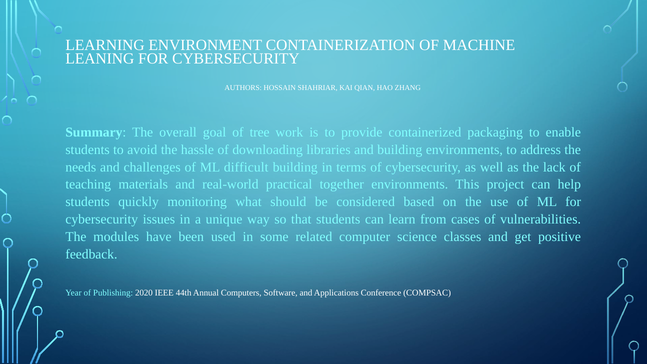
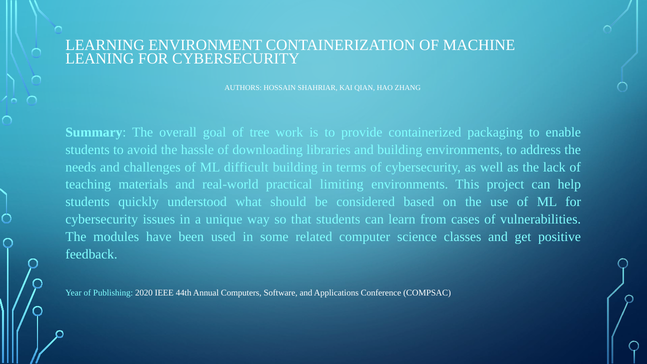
together: together -> limiting (342, 185)
monitoring: monitoring -> understood (197, 202)
